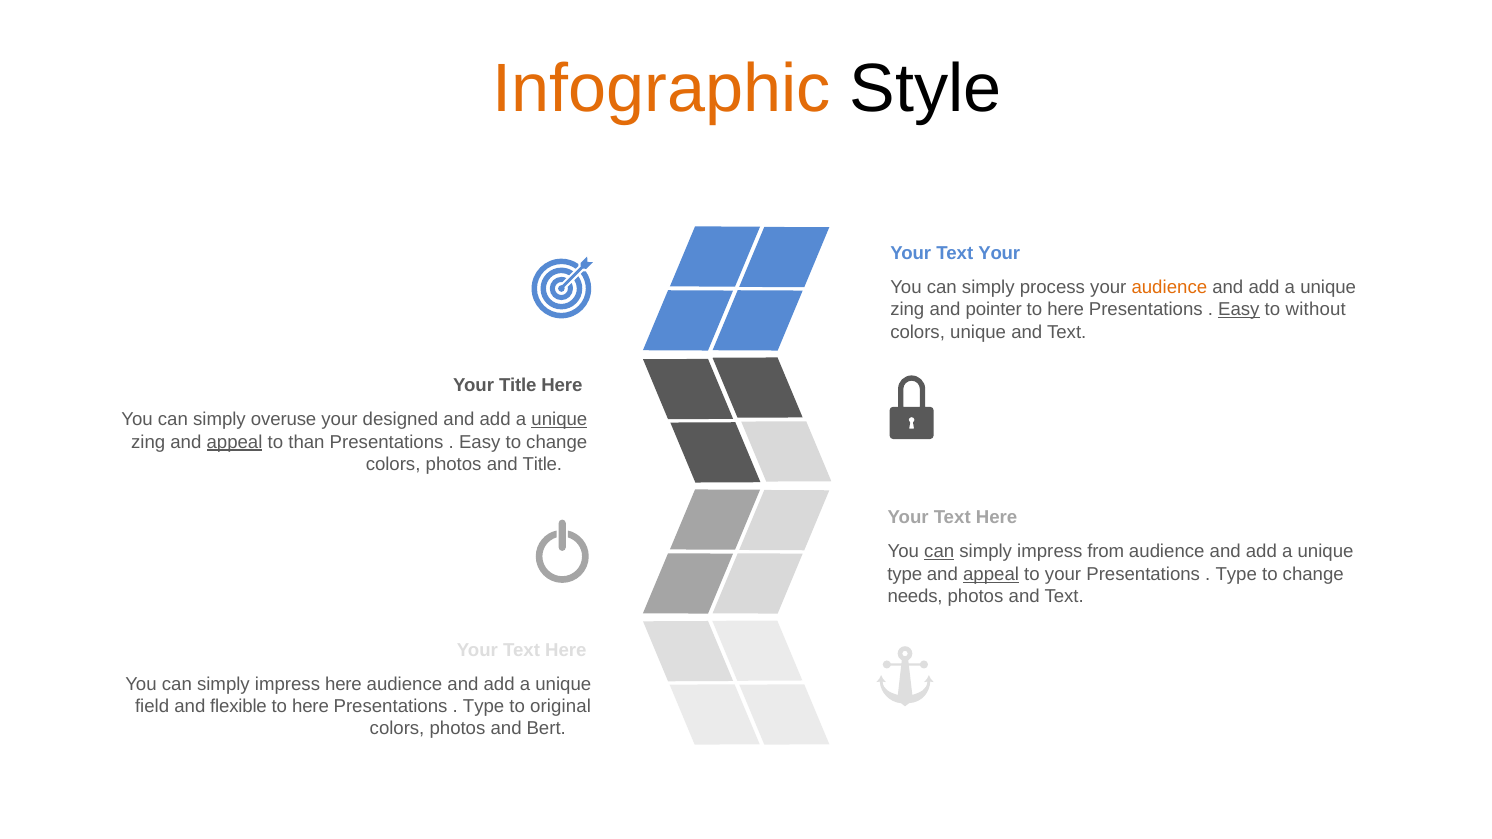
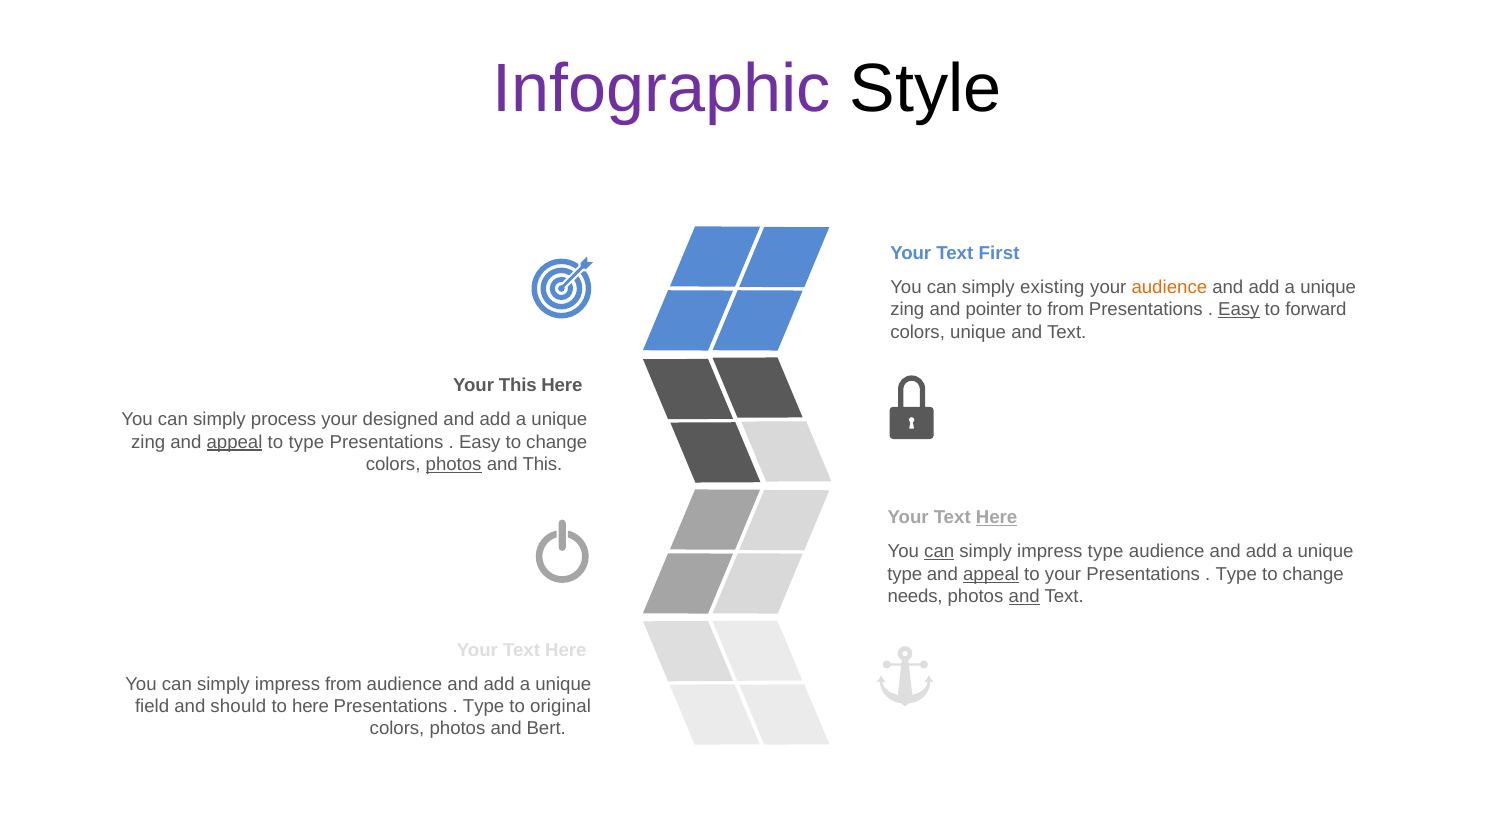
Infographic colour: orange -> purple (662, 89)
Your Text Your: Your -> First (999, 254)
process: process -> existing (1052, 288)
here: here -> from (1066, 310)
without: without -> forward (1316, 310)
Your Title: Title -> This (518, 386)
overuse: overuse -> process (284, 420)
unique underline: present -> none (559, 420)
to than: than -> type (306, 442)
photos underline: none -> present (454, 464)
and Title: Title -> This (542, 464)
Here underline: none -> present (997, 518)
impress from: from -> type (1106, 552)
and underline: none -> present (1024, 597)
impress here: here -> from (343, 684)
flexible: flexible -> should (238, 706)
